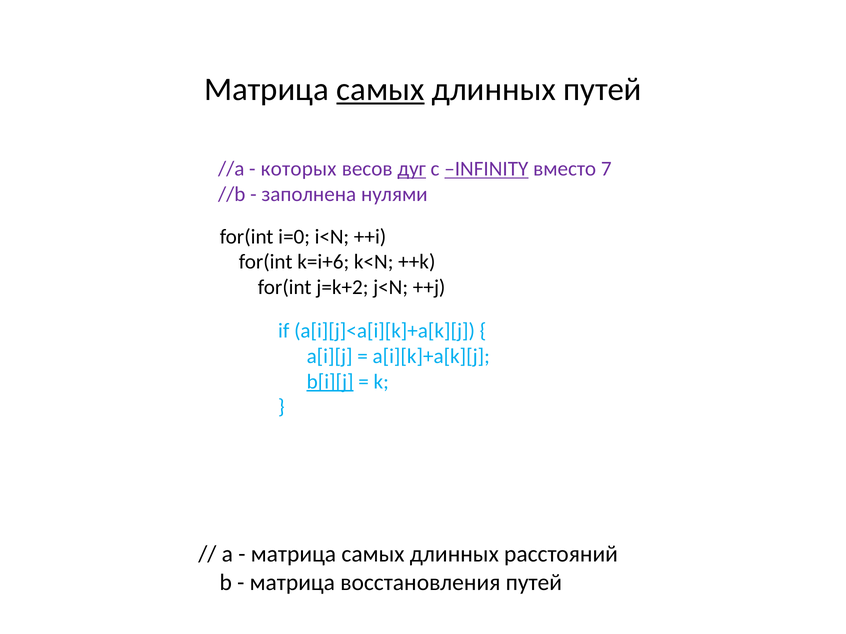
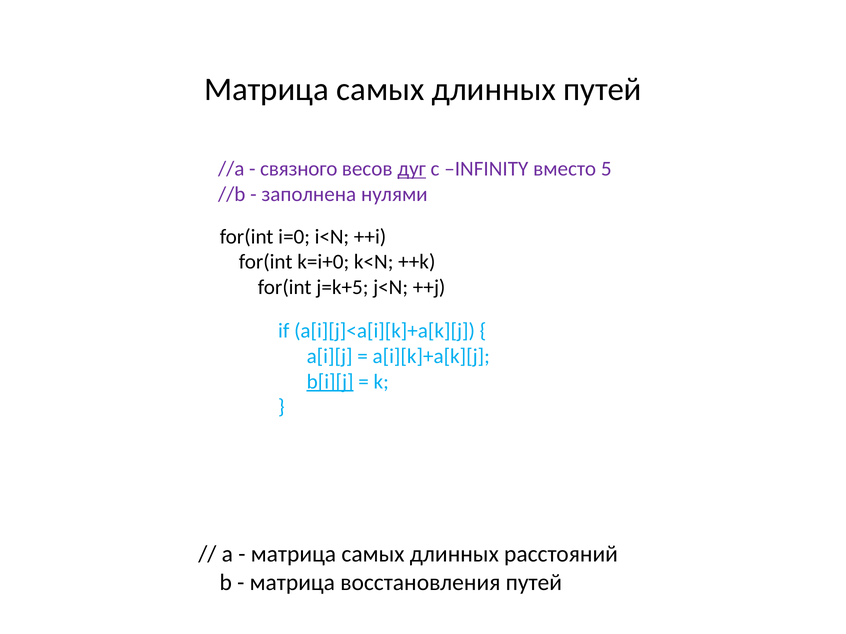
самых underline: present -> none (380, 90)
которых: которых -> связного (299, 169)
INFINITY underline: present -> none (486, 169)
7: 7 -> 5 (606, 169)
k=i+6: k=i+6 -> k=i+0 (323, 262)
j=k+2: j=k+2 -> j=k+5 (342, 288)
